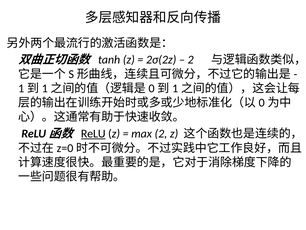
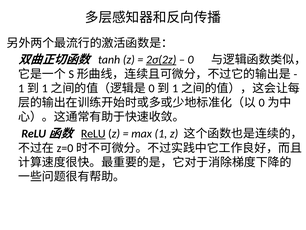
2σ(2z underline: none -> present (161, 60)
2: 2 -> 0 (191, 60)
max 2: 2 -> 1 (161, 133)
